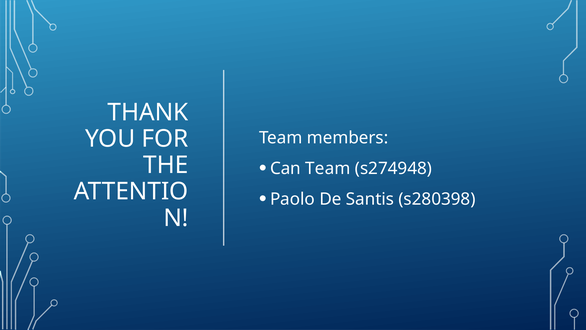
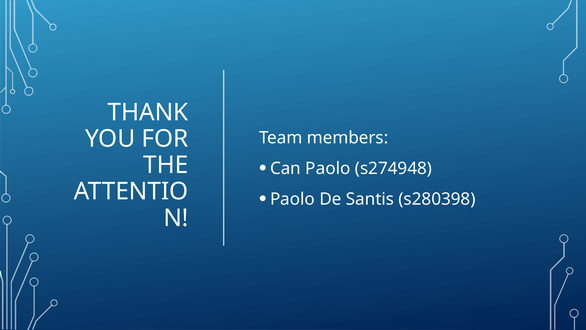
Can Team: Team -> Paolo (328, 168)
